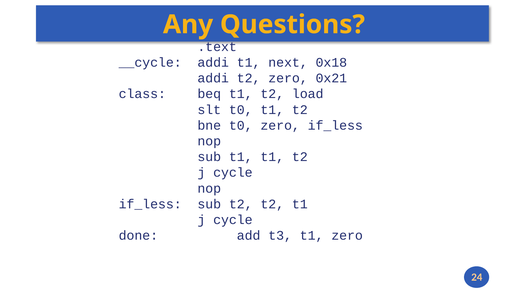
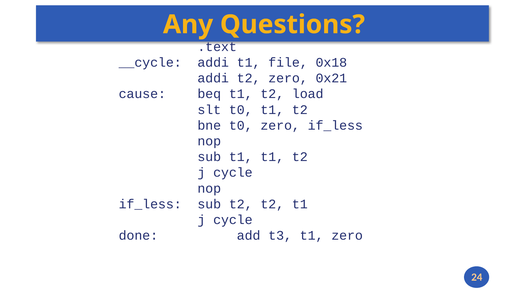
next: next -> file (288, 63)
class: class -> cause (142, 94)
